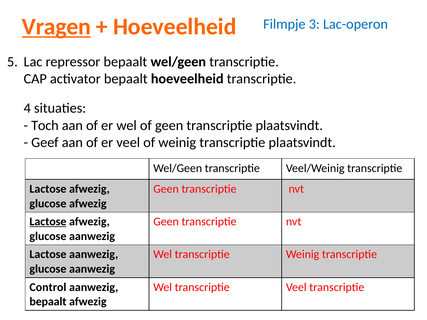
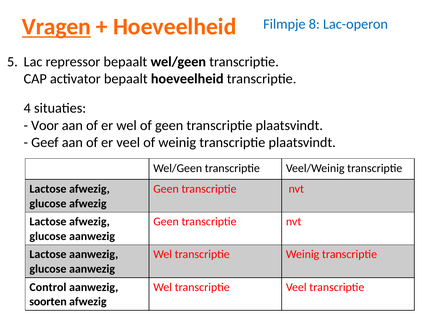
3: 3 -> 8 (314, 24)
Toch: Toch -> Voor (45, 125)
Lactose underline: present -> none (48, 222)
bepaalt: bepaalt -> soorten (48, 302)
